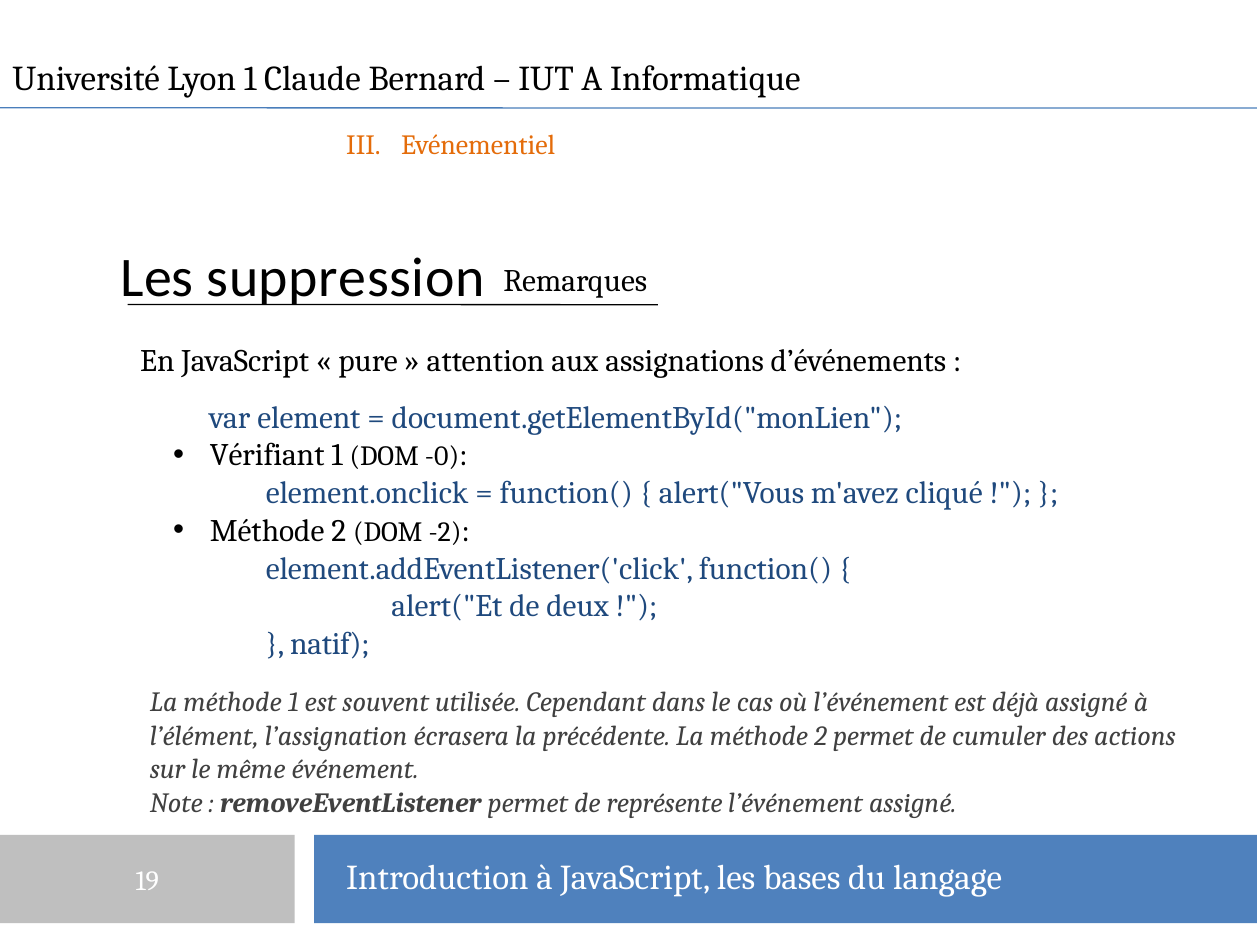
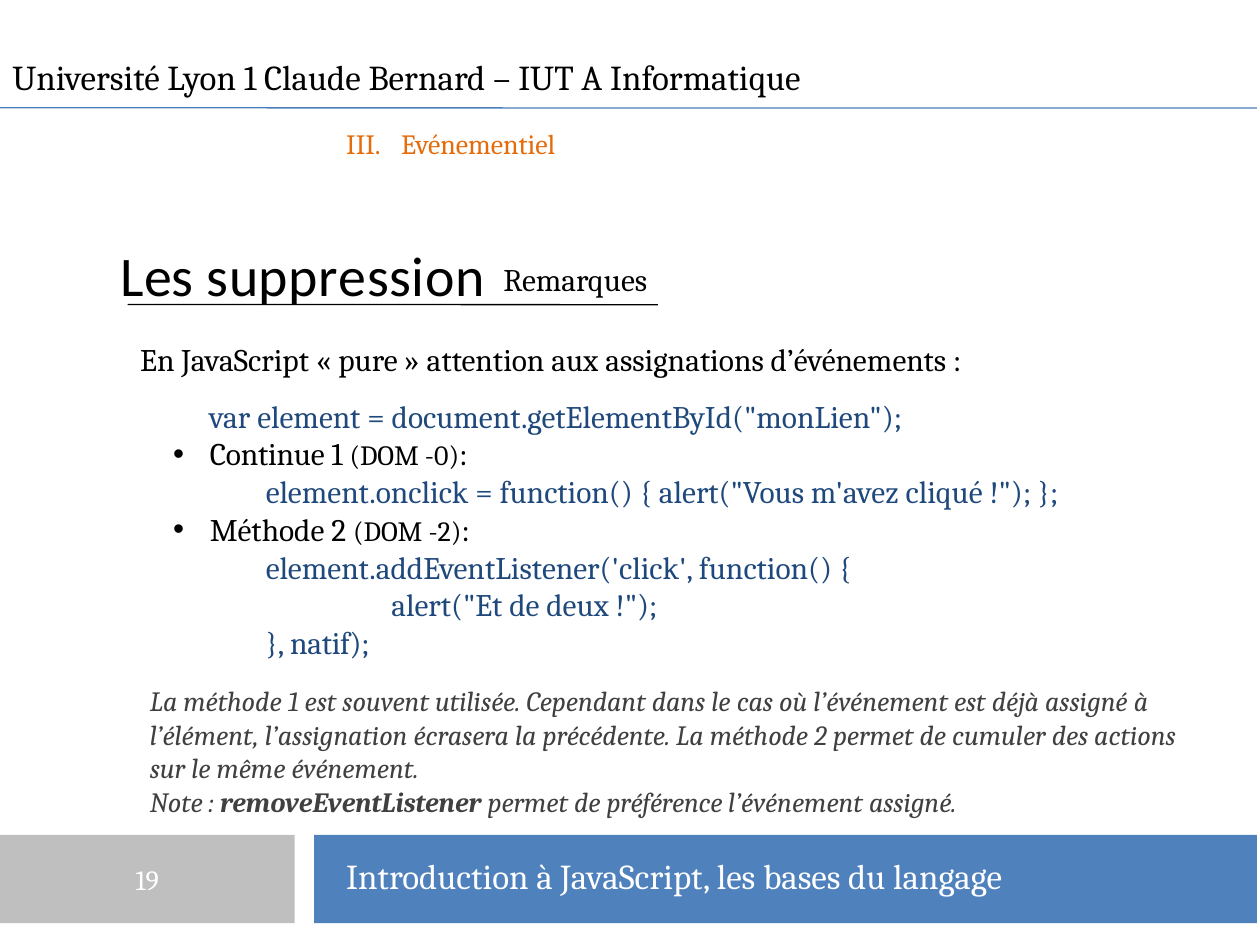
Vérifiant: Vérifiant -> Continue (267, 455)
représente: représente -> préférence (665, 803)
